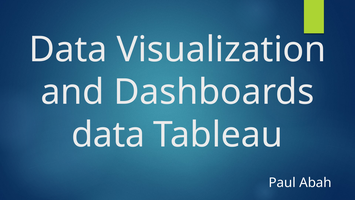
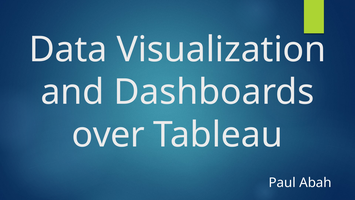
data: data -> over (108, 135)
